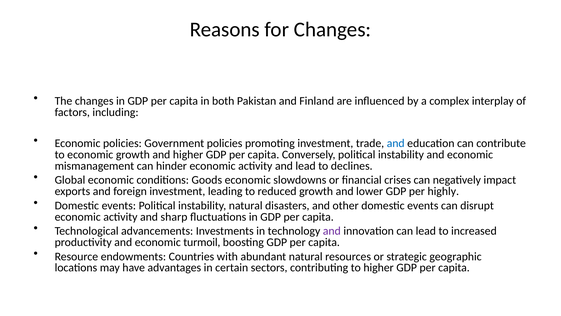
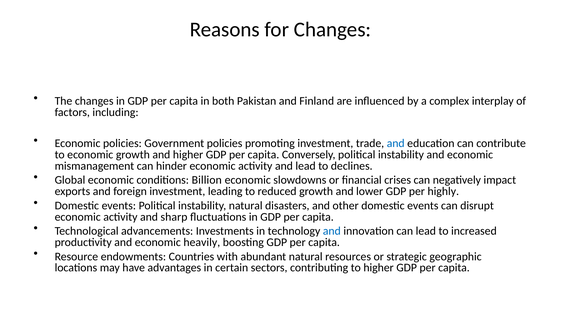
Goods: Goods -> Billion (207, 180)
and colour: purple -> blue (332, 231)
turmoil: turmoil -> heavily (202, 242)
